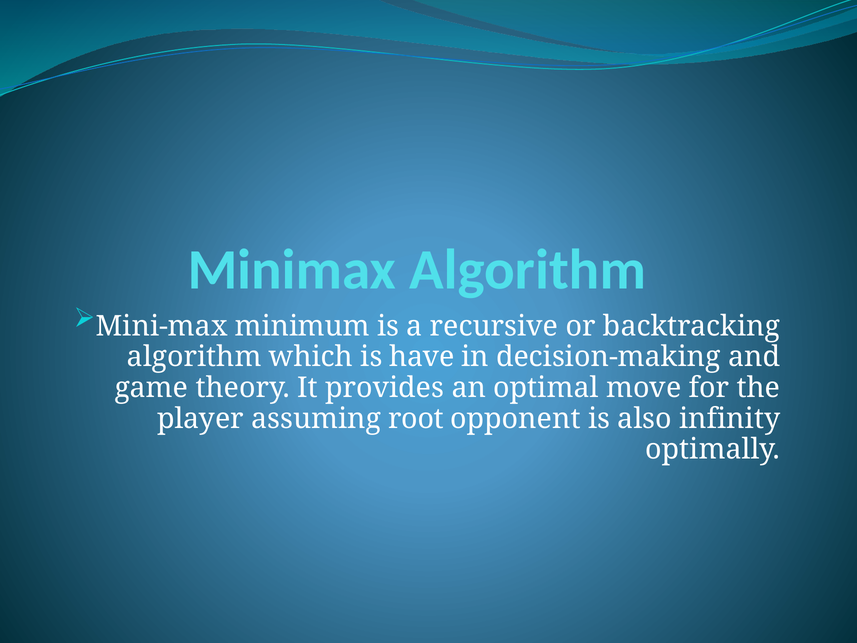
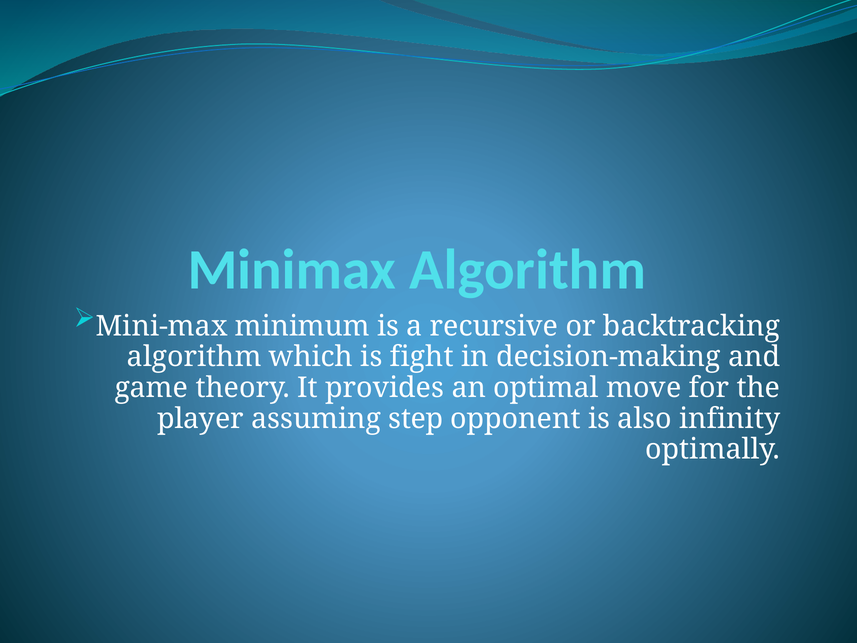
have: have -> fight (422, 357)
root: root -> step (416, 418)
